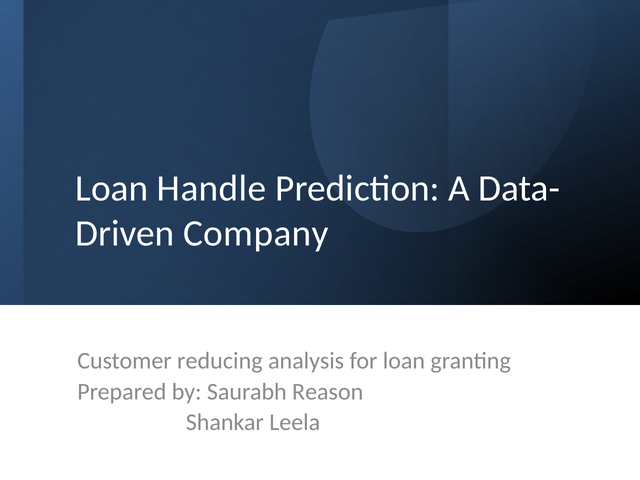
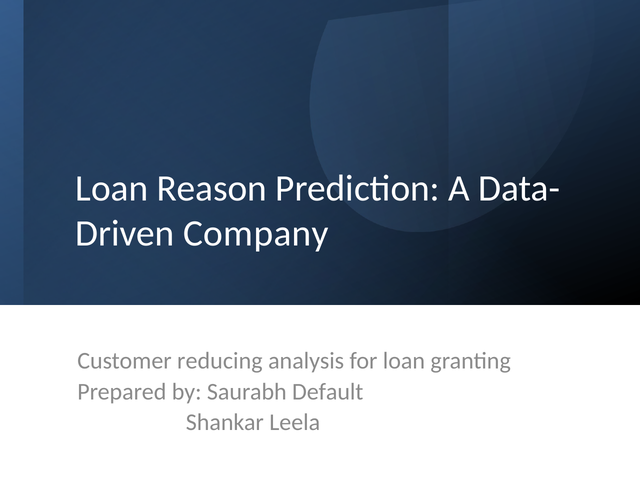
Handle: Handle -> Reason (212, 189)
Reason: Reason -> Default (328, 392)
